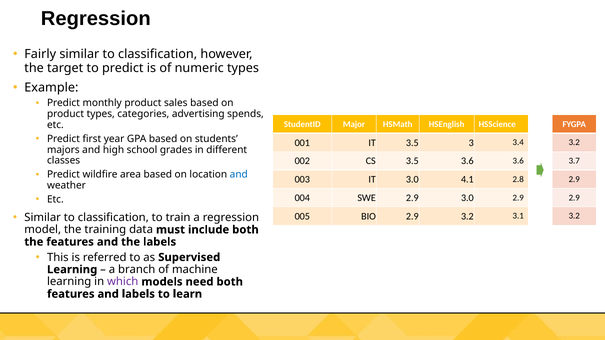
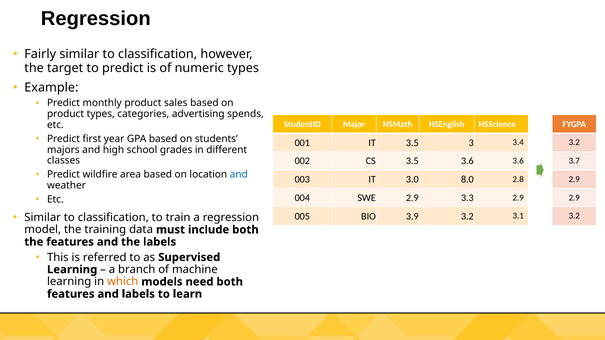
4.1: 4.1 -> 8.0 (467, 180)
2.9 3.0: 3.0 -> 3.3 (467, 198)
BIO 2.9: 2.9 -> 3.9 (412, 217)
which colour: purple -> orange (123, 282)
